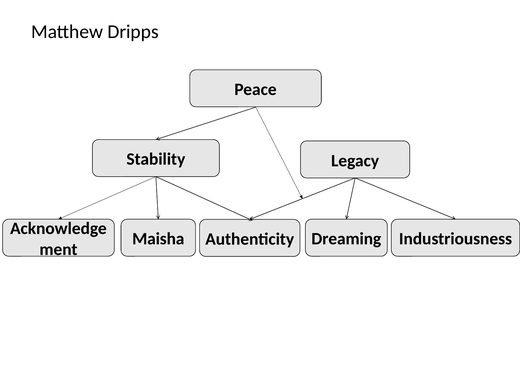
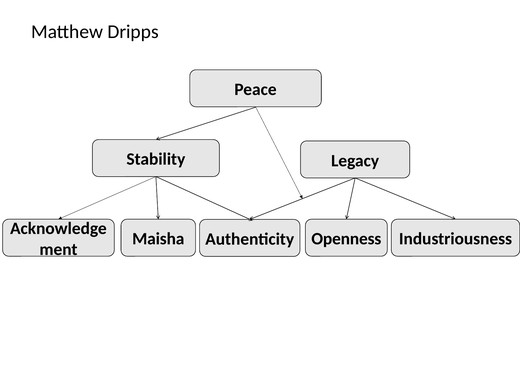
Dreaming: Dreaming -> Openness (346, 239)
